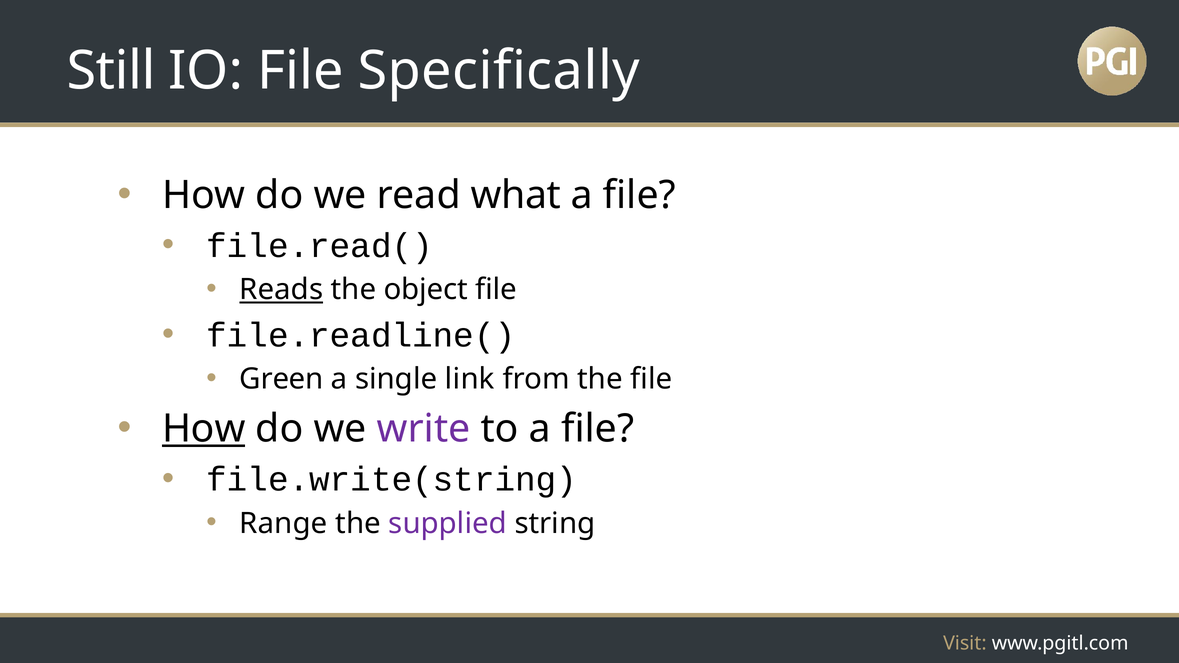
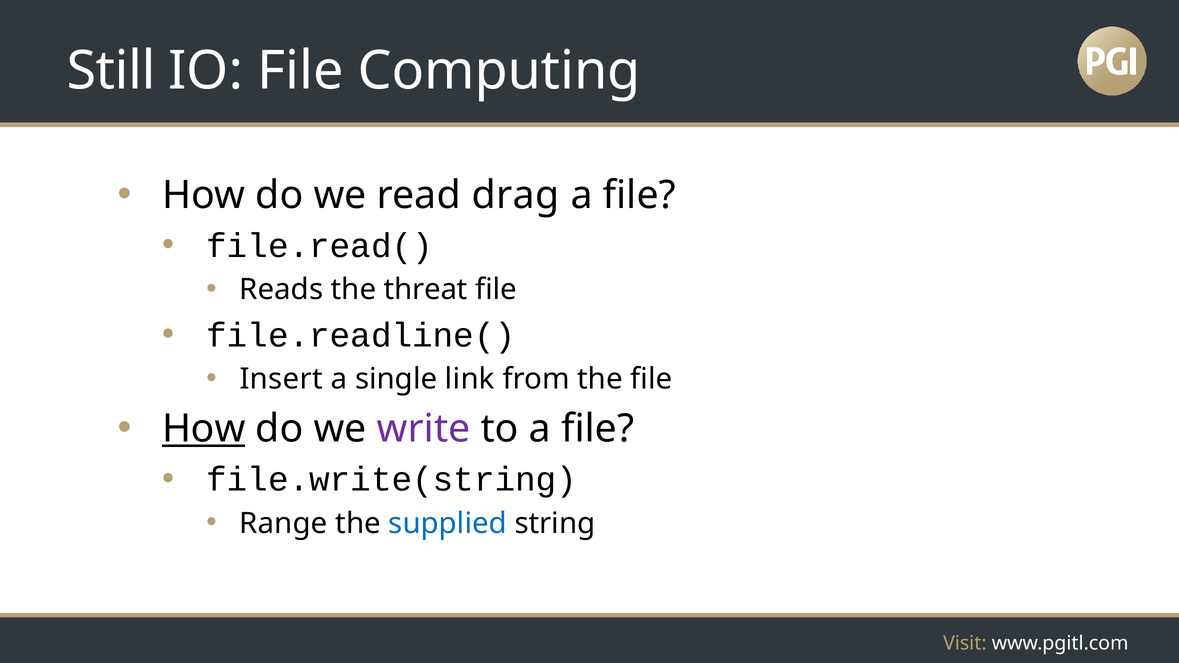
Specifically: Specifically -> Computing (499, 71)
what: what -> drag (515, 195)
Reads underline: present -> none (281, 290)
object: object -> threat (426, 290)
Green: Green -> Insert (281, 379)
supplied colour: purple -> blue (448, 524)
